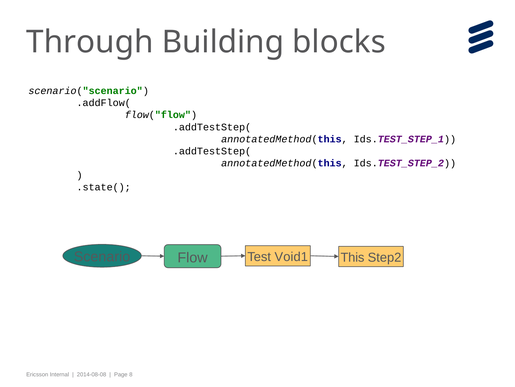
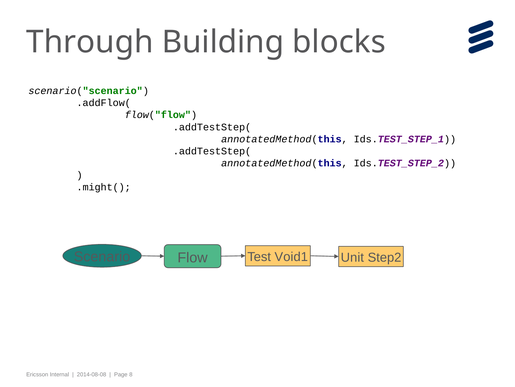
.state(: .state( -> .might( (104, 187)
This: This -> Unit (352, 257)
